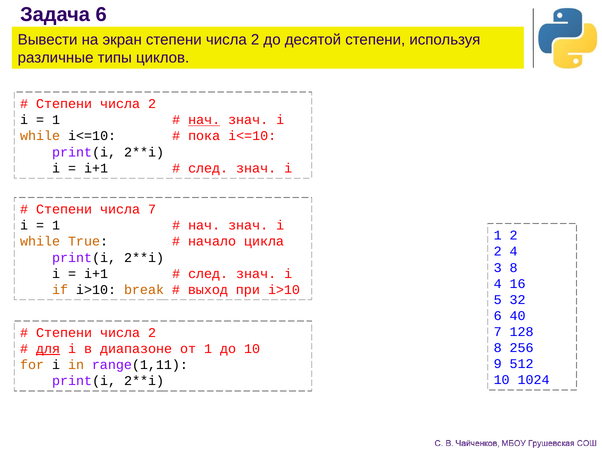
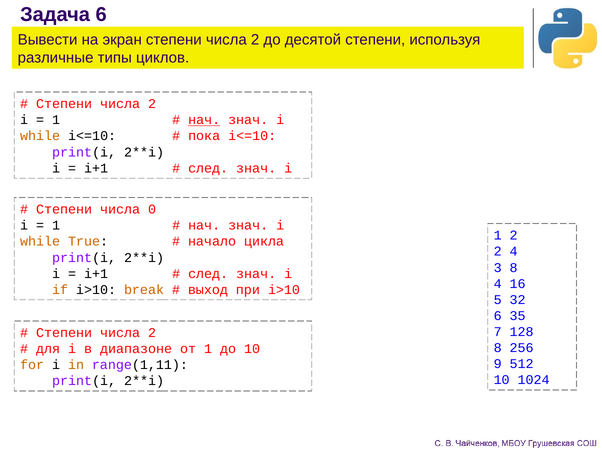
числа 7: 7 -> 0 (152, 209)
40: 40 -> 35 (518, 315)
для underline: present -> none (48, 348)
